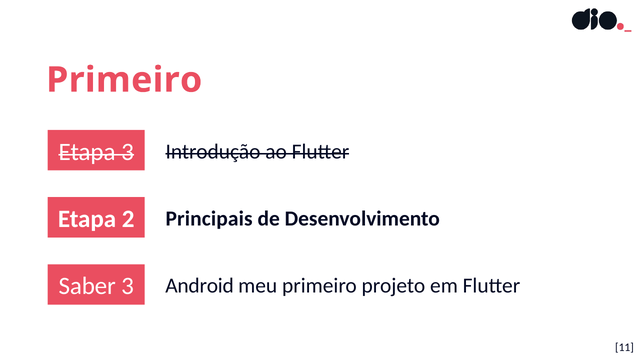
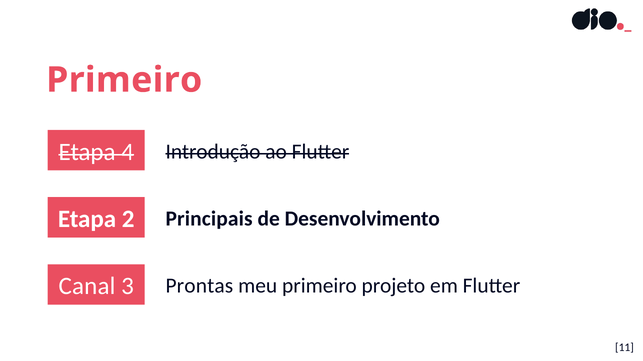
Etapa 3: 3 -> 4 (127, 152)
Saber: Saber -> Canal (87, 287)
Android: Android -> Prontas (199, 286)
